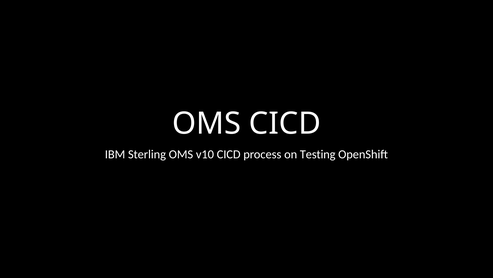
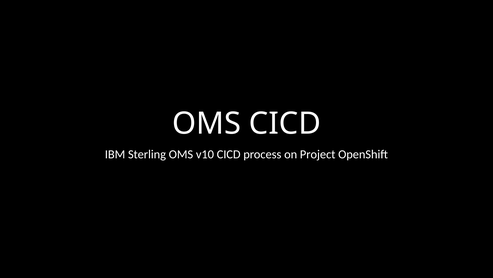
Testing: Testing -> Project (318, 154)
